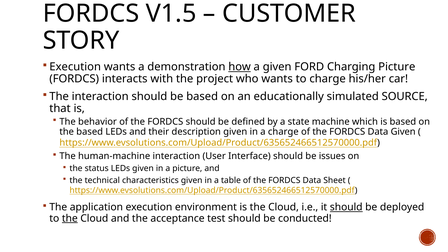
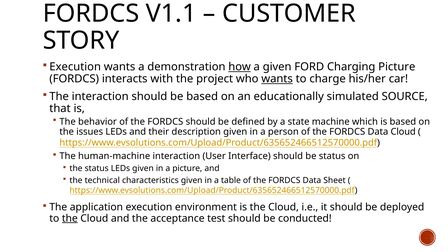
V1.5: V1.5 -> V1.1 (171, 13)
wants underline: none -> present (277, 79)
the based: based -> issues (90, 132)
a charge: charge -> person (283, 132)
Data Given: Given -> Cloud (403, 132)
be issues: issues -> status (332, 156)
should underline: present -> none (346, 207)
